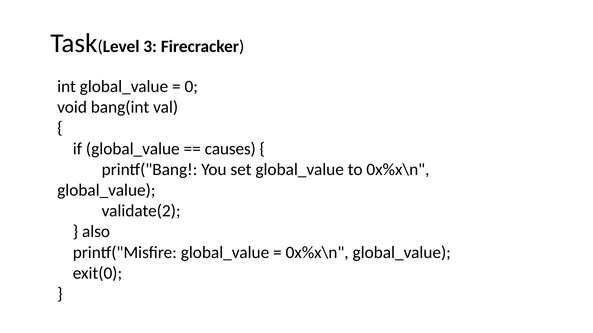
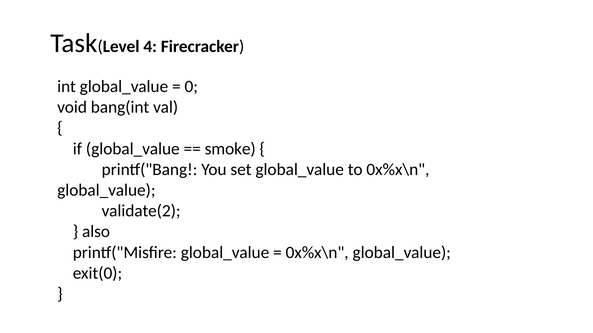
3: 3 -> 4 (150, 47)
causes: causes -> smoke (230, 149)
